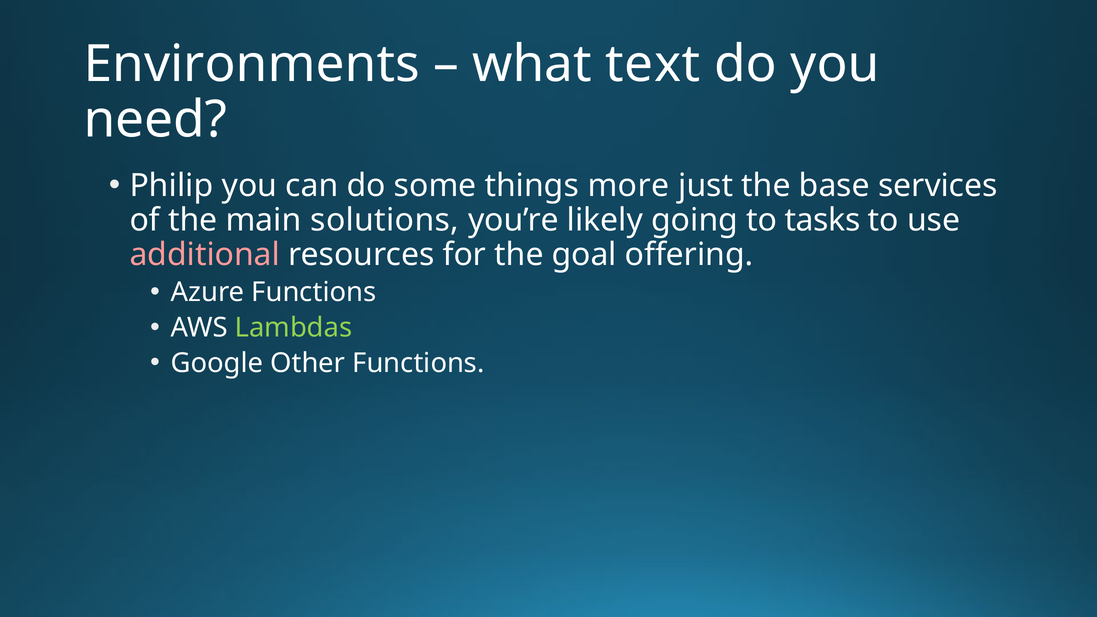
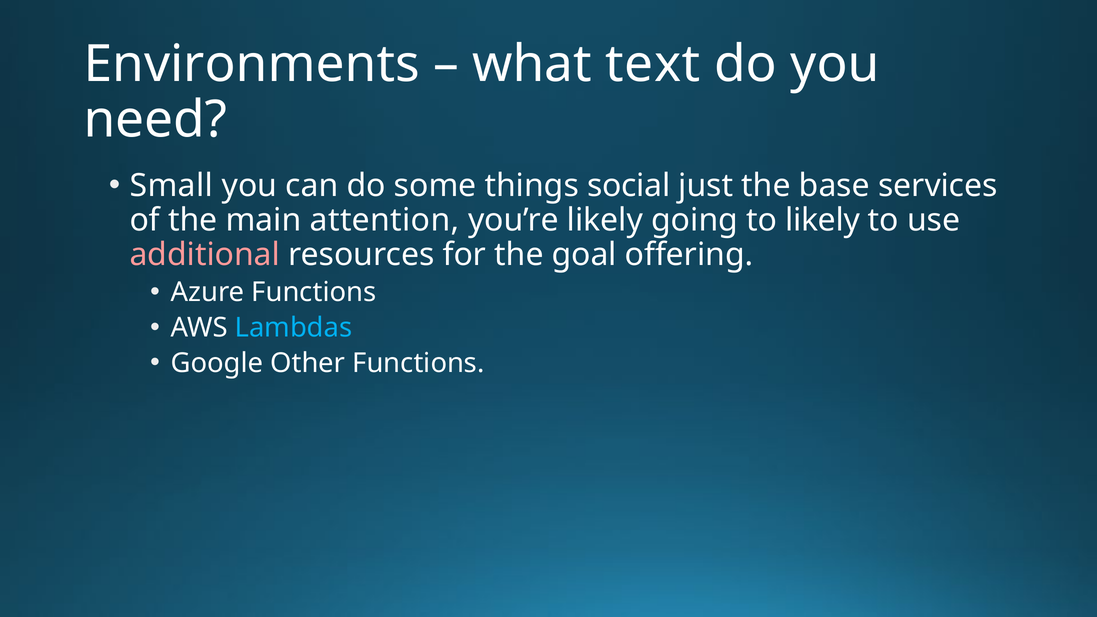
Philip: Philip -> Small (171, 185)
more: more -> social (629, 185)
solutions: solutions -> attention (385, 220)
to tasks: tasks -> likely (823, 220)
Lambdas colour: light green -> light blue (294, 328)
